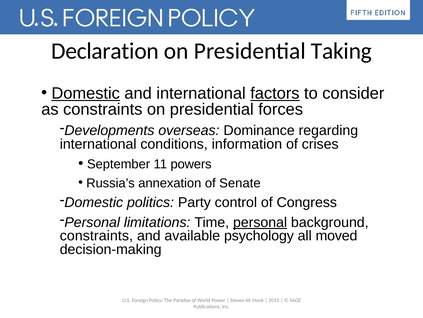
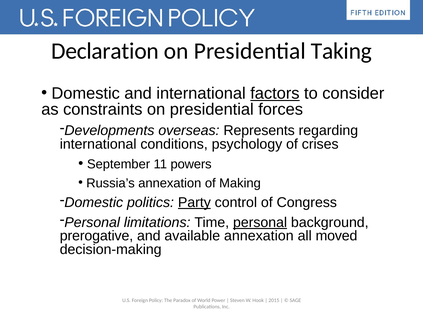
Domestic underline: present -> none (86, 93)
Dominance: Dominance -> Represents (259, 130)
information: information -> psychology (247, 144)
Senate: Senate -> Making (240, 183)
Party underline: none -> present (194, 202)
constraints: constraints -> prerogative (96, 235)
available psychology: psychology -> annexation (259, 235)
